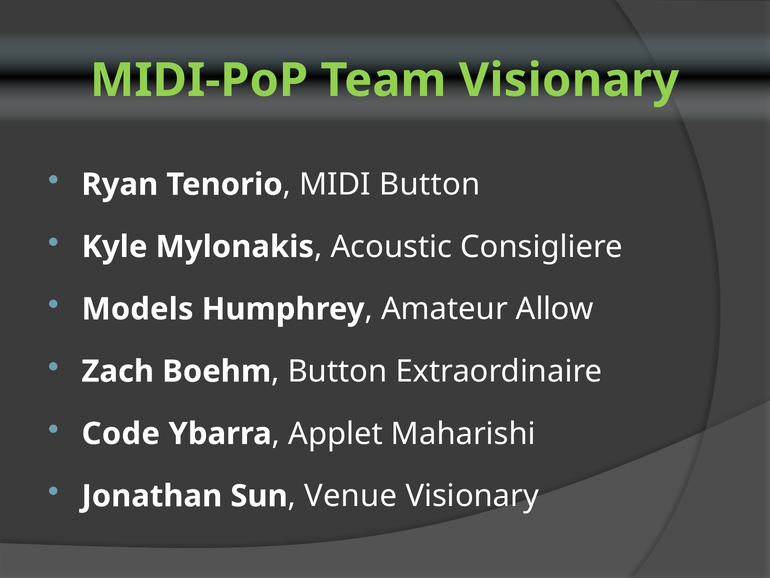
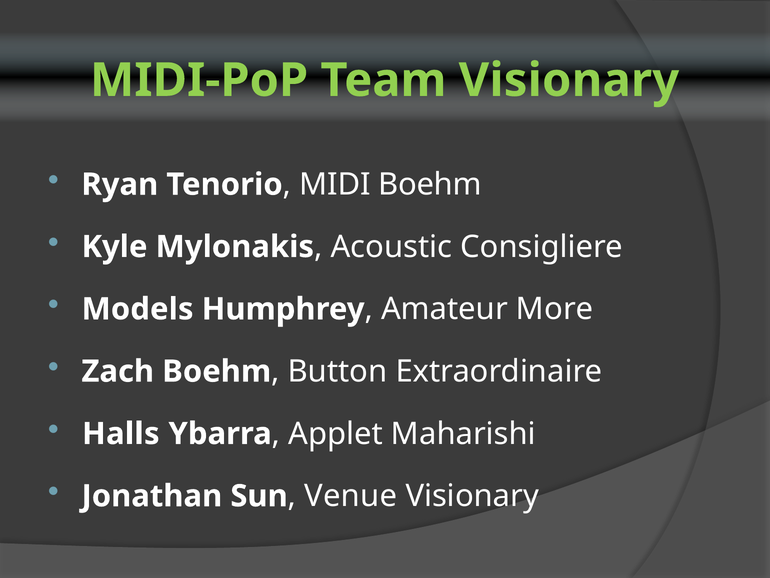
MIDI Button: Button -> Boehm (430, 184)
Allow: Allow -> More (555, 309)
Code: Code -> Halls (121, 433)
